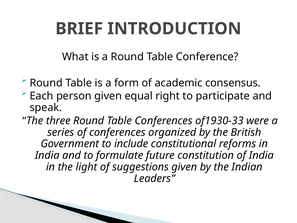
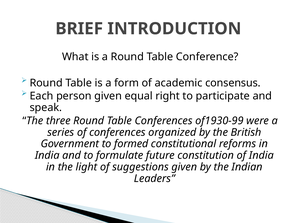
of1930-33: of1930-33 -> of1930-99 (219, 121)
include: include -> formed (131, 144)
